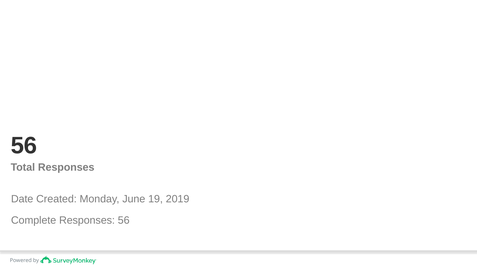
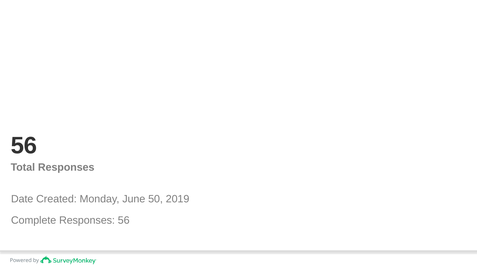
19: 19 -> 50 (156, 199)
